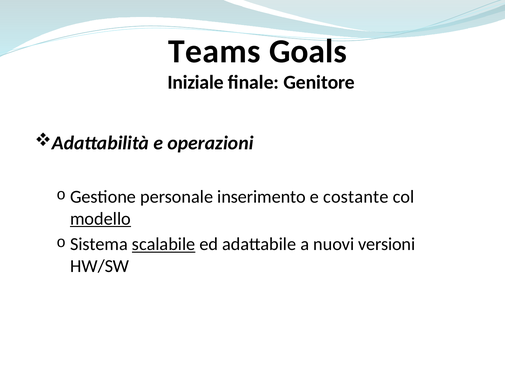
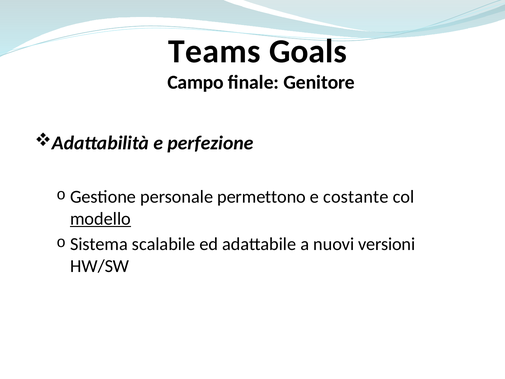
Iniziale: Iniziale -> Campo (196, 82)
operazioni: operazioni -> perfezione (211, 143)
inserimento: inserimento -> permettono (262, 197)
scalabile underline: present -> none (164, 244)
